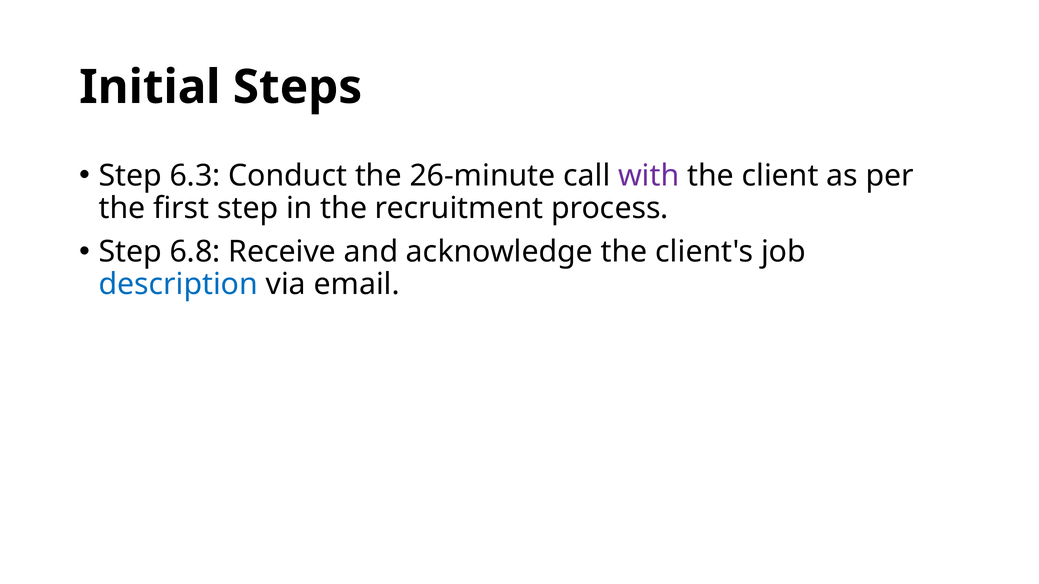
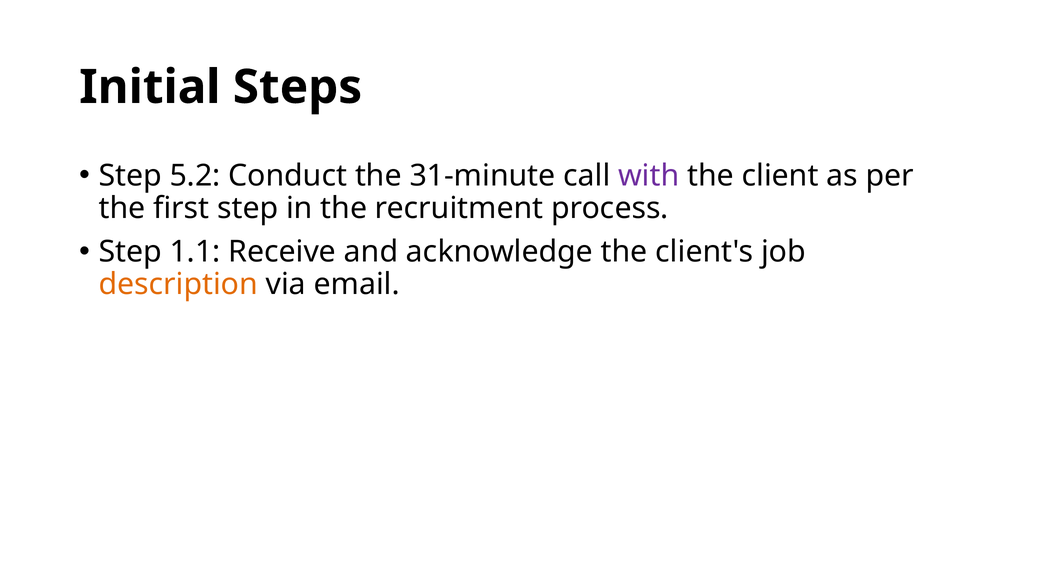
6.3: 6.3 -> 5.2 (195, 176)
26-minute: 26-minute -> 31-minute (483, 176)
6.8: 6.8 -> 1.1 (195, 252)
description colour: blue -> orange (178, 285)
